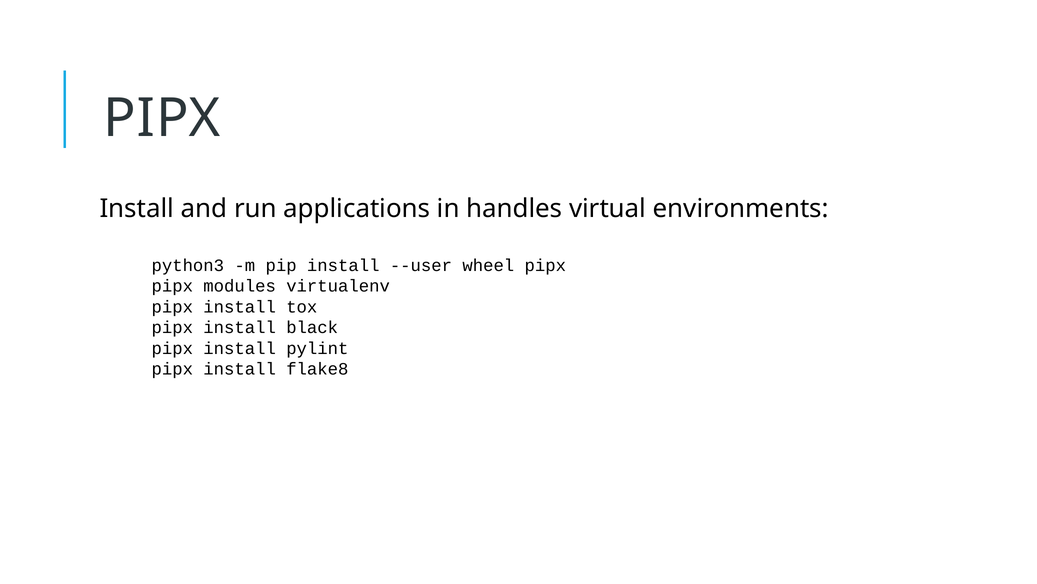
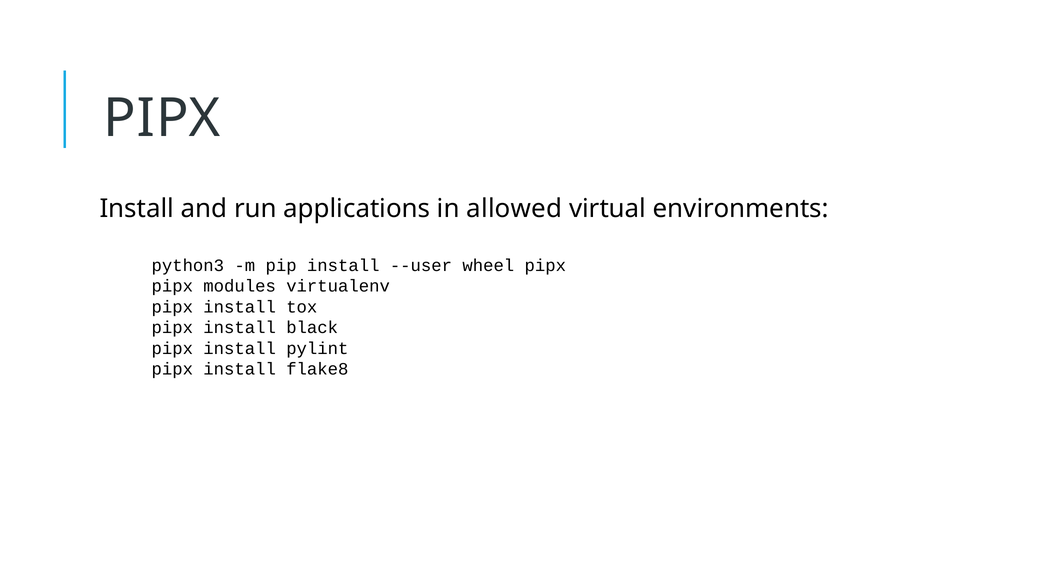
handles: handles -> allowed (514, 209)
